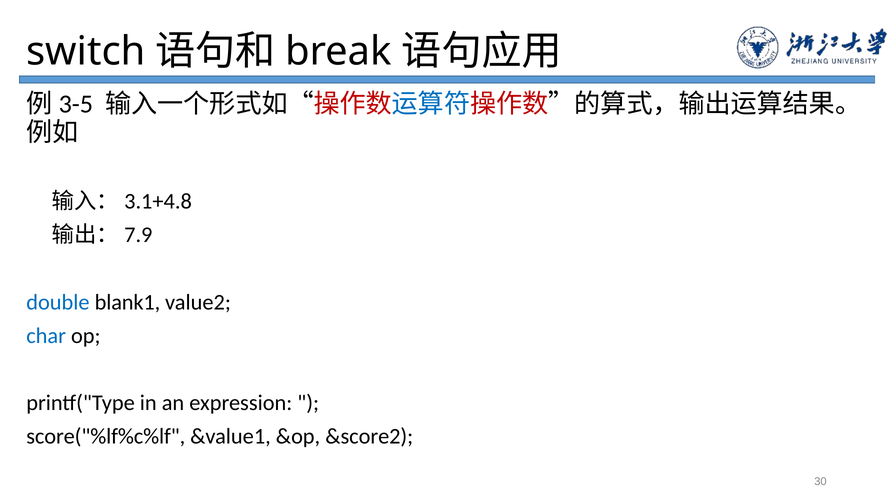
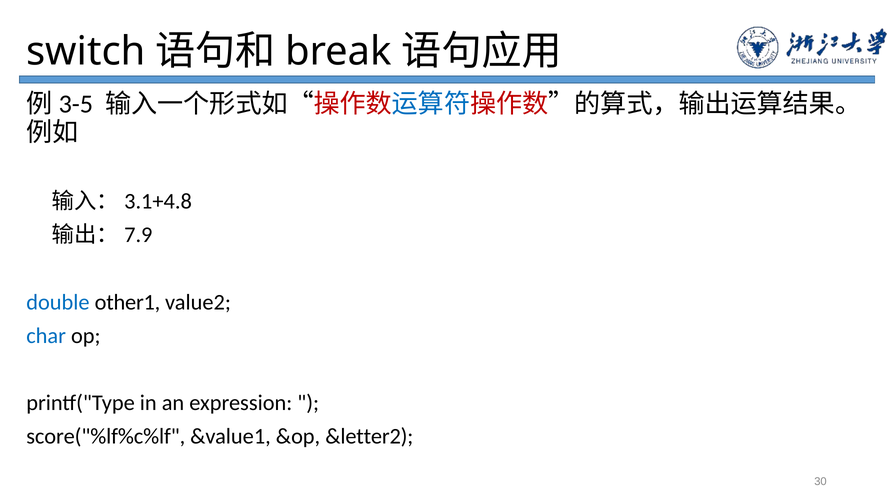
blank1: blank1 -> other1 (127, 302)
&score2: &score2 -> &letter2 (369, 436)
